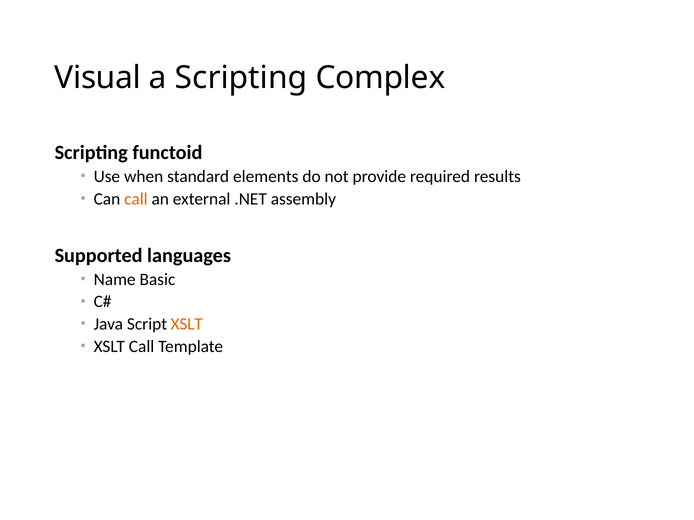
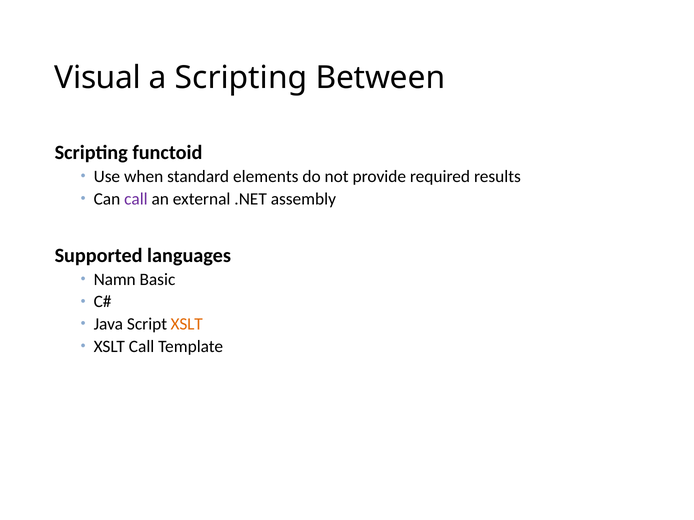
Complex: Complex -> Between (380, 78)
call colour: orange -> purple (136, 199)
Name: Name -> Namn (115, 280)
